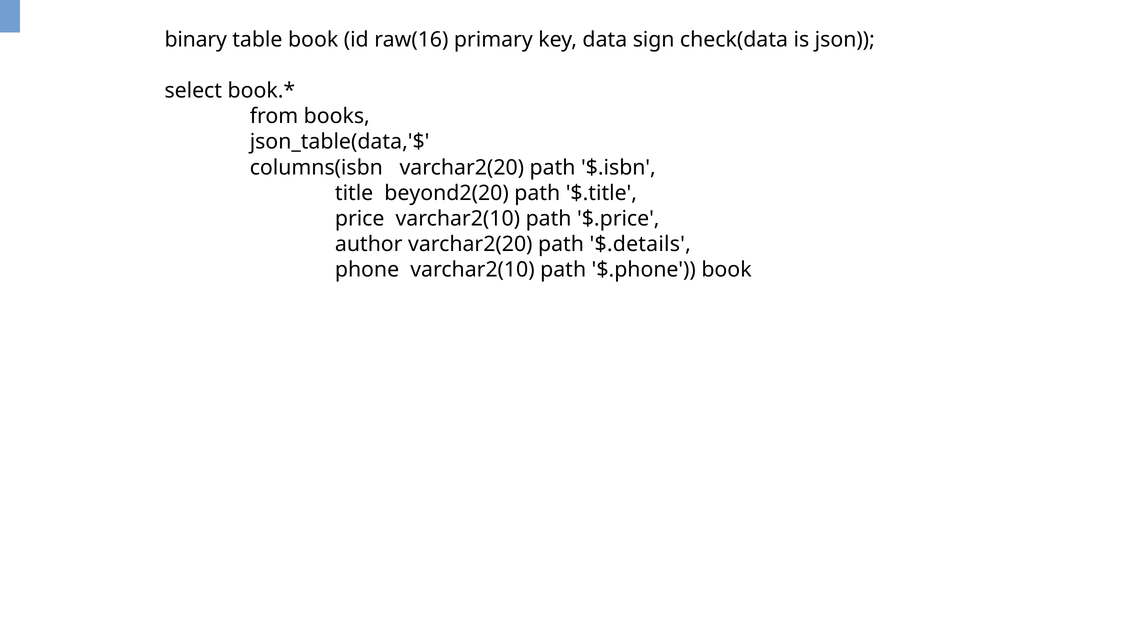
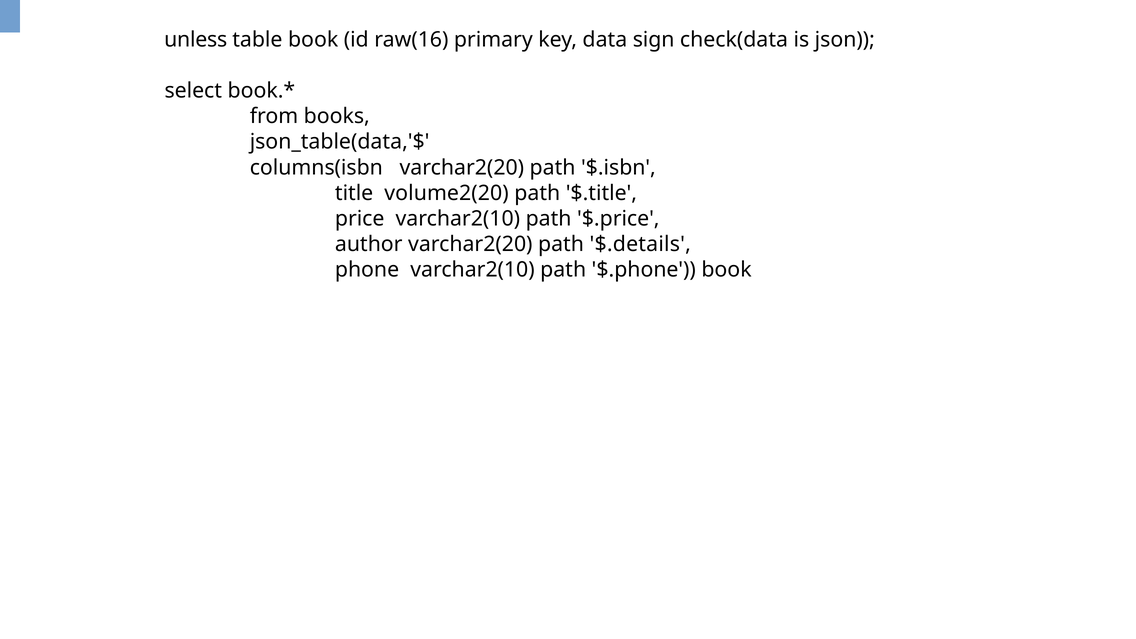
binary: binary -> unless (196, 40)
beyond2(20: beyond2(20 -> volume2(20 (447, 193)
